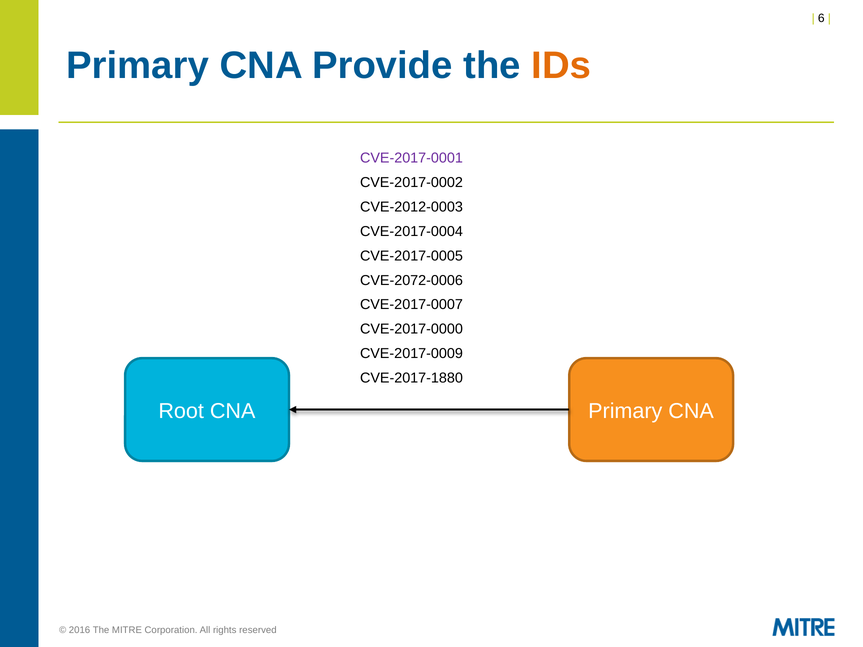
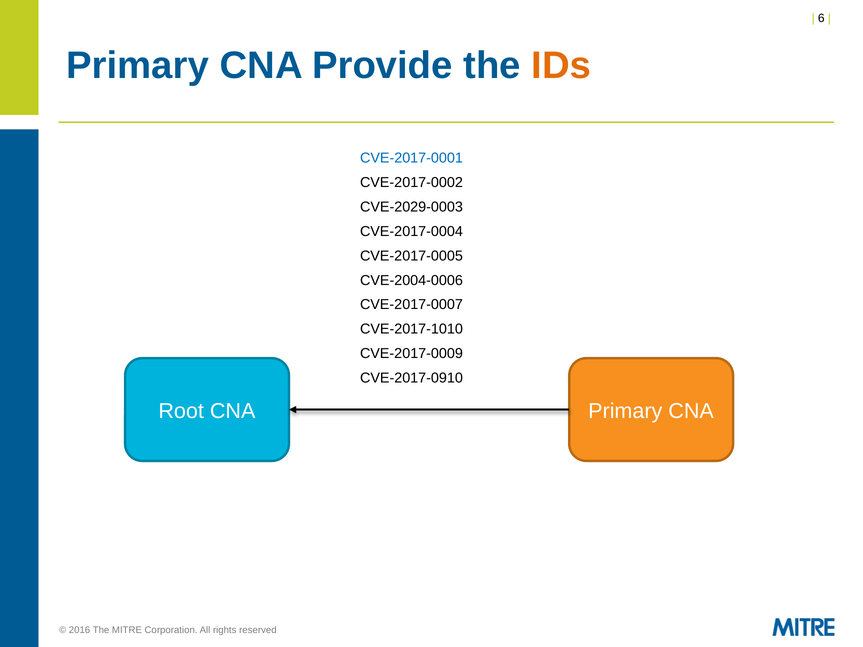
CVE-2017-0001 colour: purple -> blue (411, 158)
CVE-2012-0003: CVE-2012-0003 -> CVE-2029-0003 (411, 207)
CVE-2072-0006: CVE-2072-0006 -> CVE-2004-0006 (411, 280)
CVE-2017-0000: CVE-2017-0000 -> CVE-2017-1010 (411, 329)
CVE-2017-1880: CVE-2017-1880 -> CVE-2017-0910 (411, 378)
